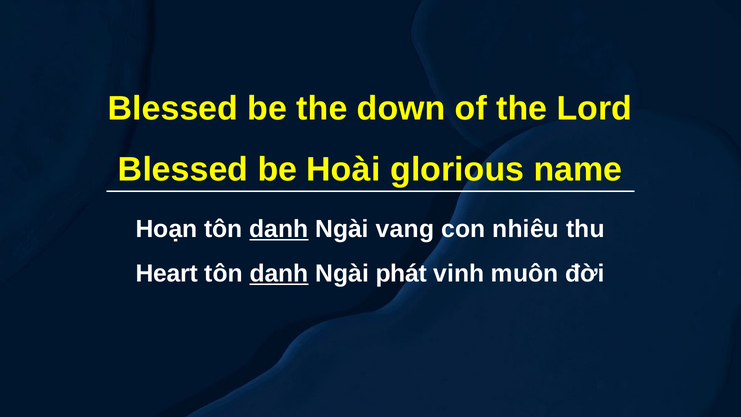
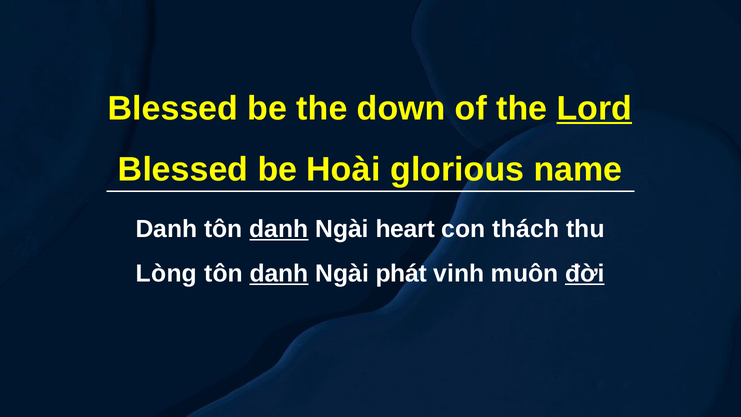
Lord underline: none -> present (594, 108)
Hoạn: Hoạn -> Danh (166, 229)
vang: vang -> heart (405, 229)
nhiêu: nhiêu -> thách (526, 229)
Heart: Heart -> Lòng (166, 273)
đời underline: none -> present (585, 273)
